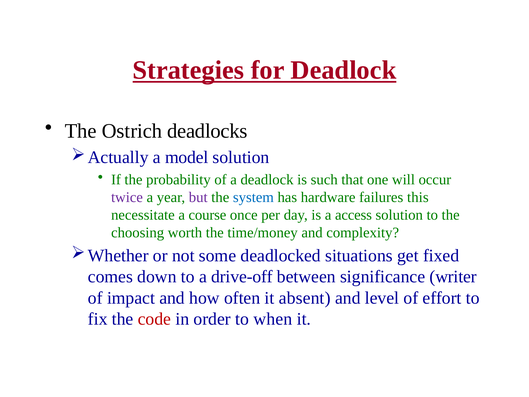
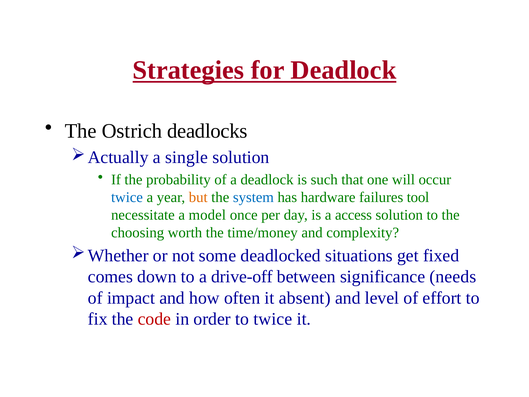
model: model -> single (187, 157)
twice colour: purple -> blue (127, 197)
but colour: purple -> orange (198, 197)
this: this -> tool (418, 197)
course: course -> model (207, 215)
writer: writer -> needs (453, 277)
to when: when -> twice (273, 319)
